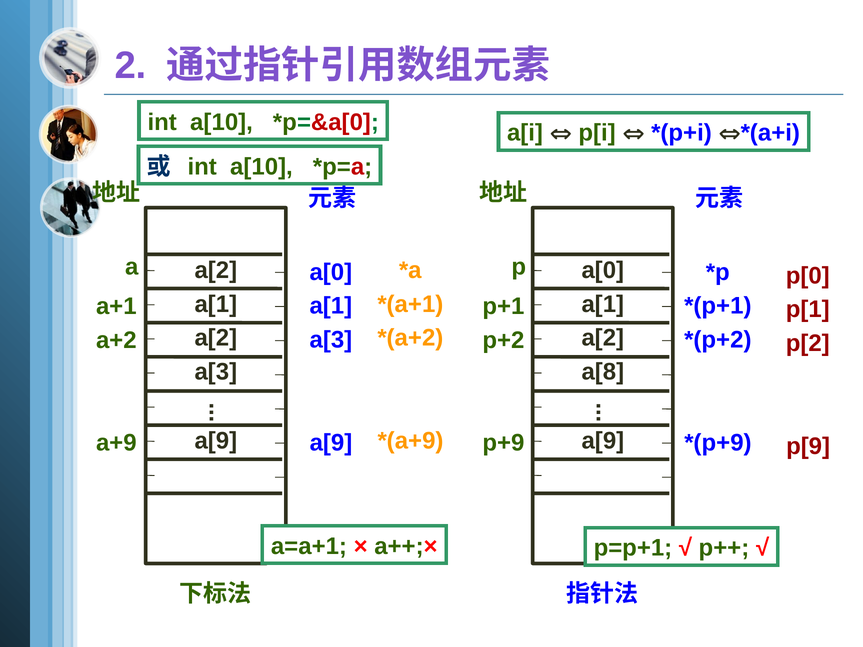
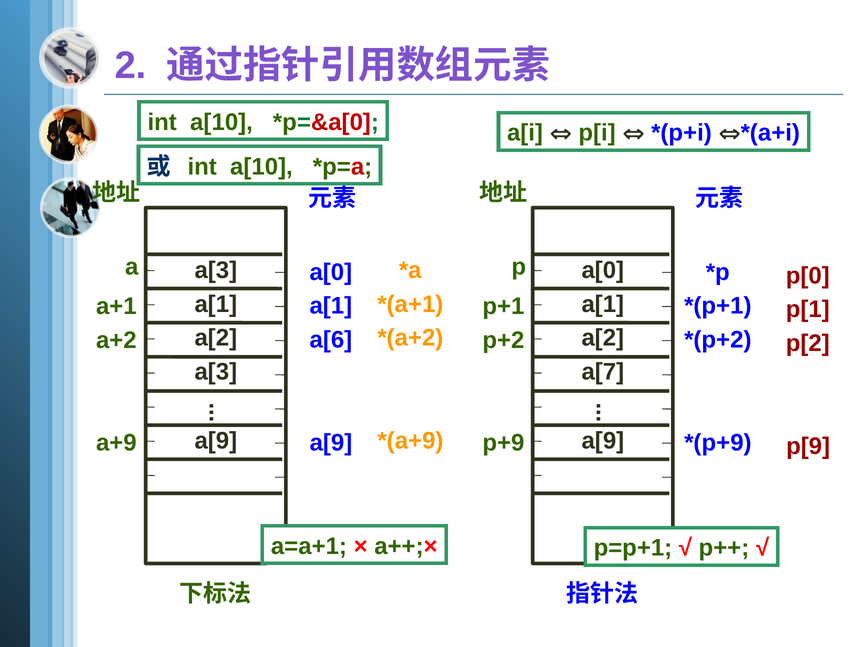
a[2: a[2 -> a[3 (216, 270)
a[3: a[3 -> a[6 (331, 340)
a[8: a[8 -> a[7 (603, 372)
